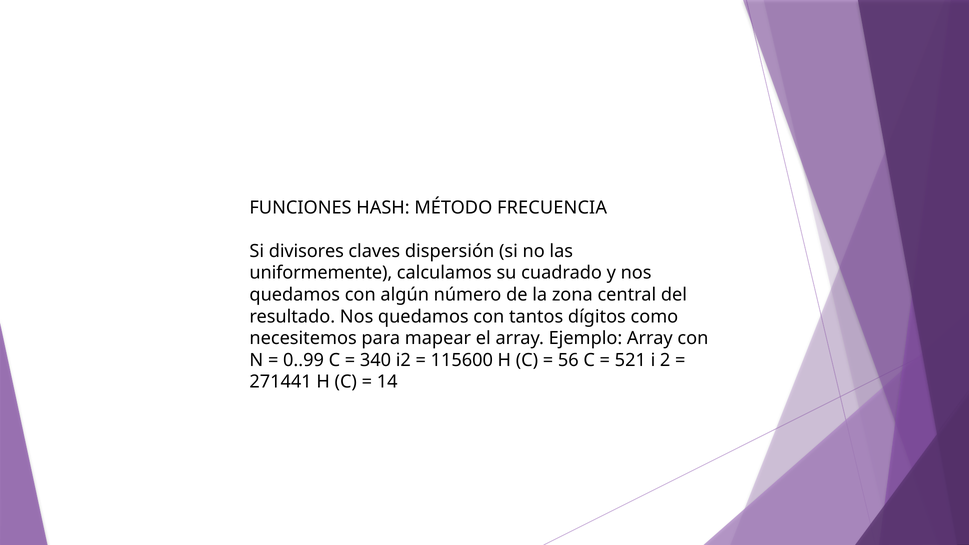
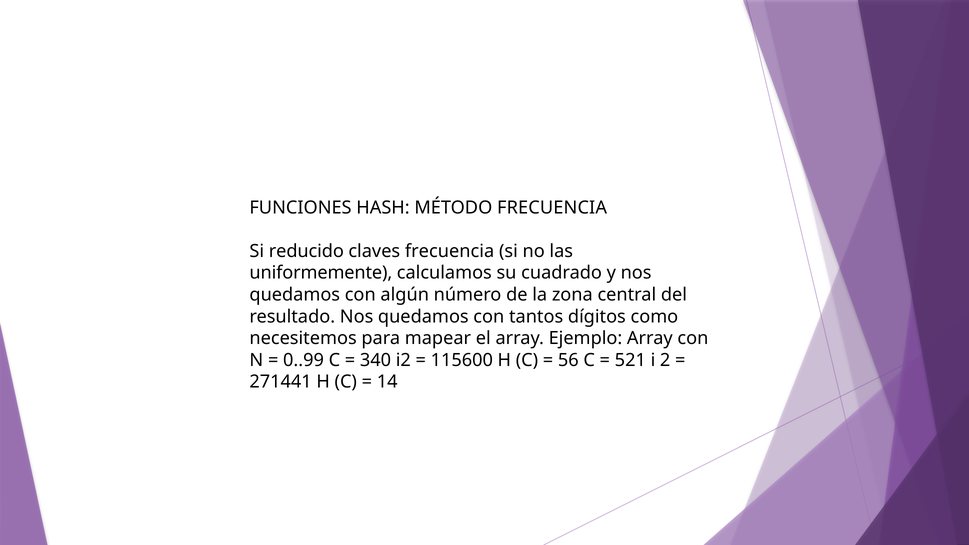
divisores: divisores -> reducido (306, 251)
claves dispersión: dispersión -> frecuencia (450, 251)
